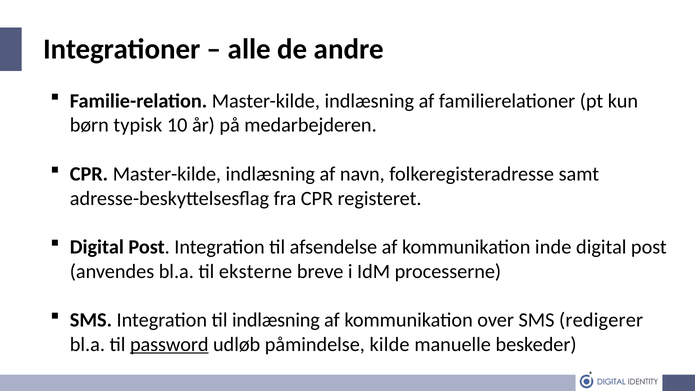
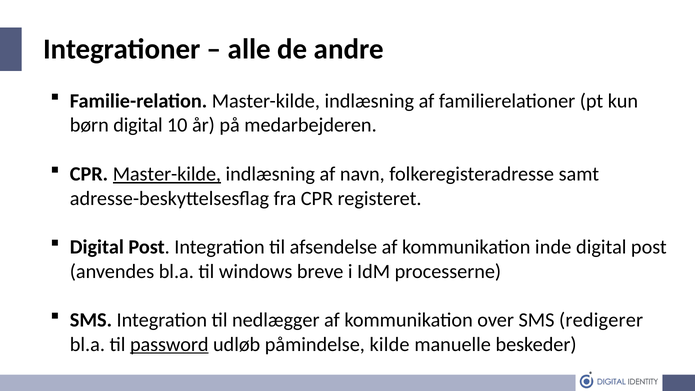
børn typisk: typisk -> digital (138, 125)
Master-kilde underline: none -> present (167, 174)
eksterne: eksterne -> windows (256, 271)
til indlæsning: indlæsning -> nedlægger (276, 320)
